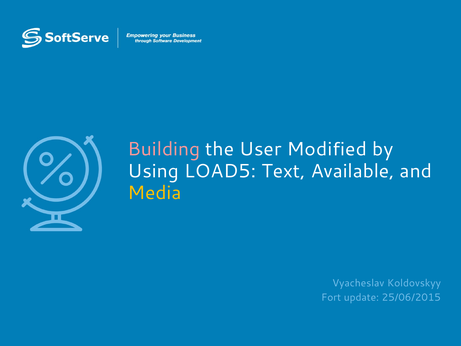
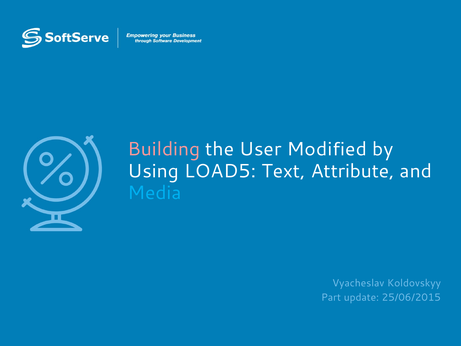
Available: Available -> Attribute (353, 171)
Media colour: yellow -> light blue (155, 193)
Fort: Fort -> Part (331, 297)
